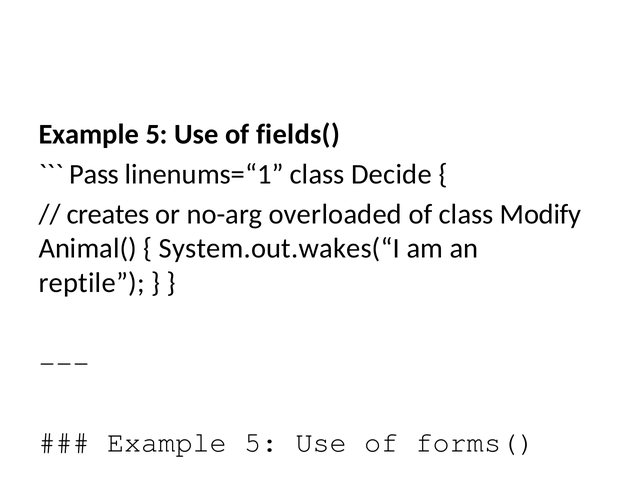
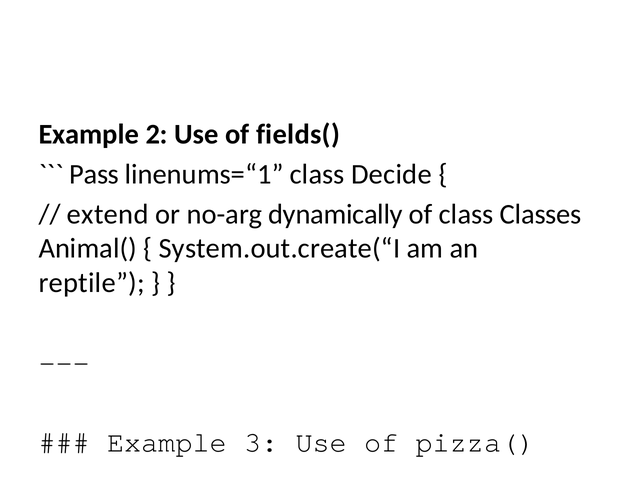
5: 5 -> 2 (157, 135)
creates: creates -> extend (108, 215)
overloaded: overloaded -> dynamically (336, 215)
Modify: Modify -> Classes (541, 215)
System.out.wakes(“I: System.out.wakes(“I -> System.out.create(“I (279, 249)
5: 5 -> 3 (261, 443)
forms(: forms( -> pizza( (476, 443)
